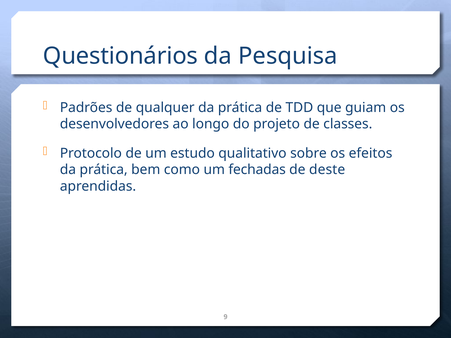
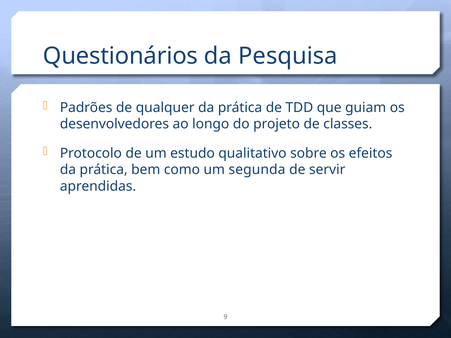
fechadas: fechadas -> segunda (257, 170)
deste: deste -> servir (327, 170)
